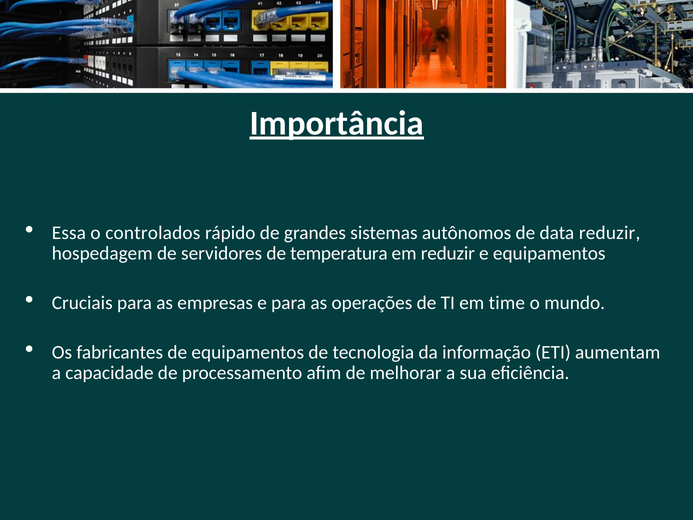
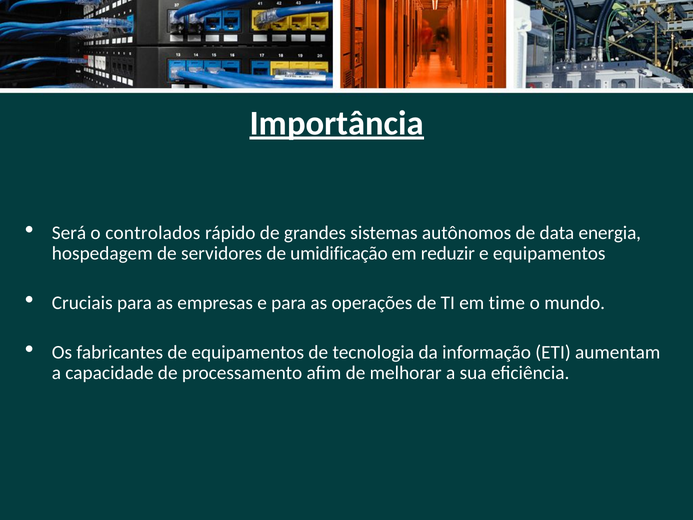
Essa: Essa -> Será (69, 233)
data reduzir: reduzir -> energia (610, 233)
temperatura: temperatura -> umidificação (339, 253)
